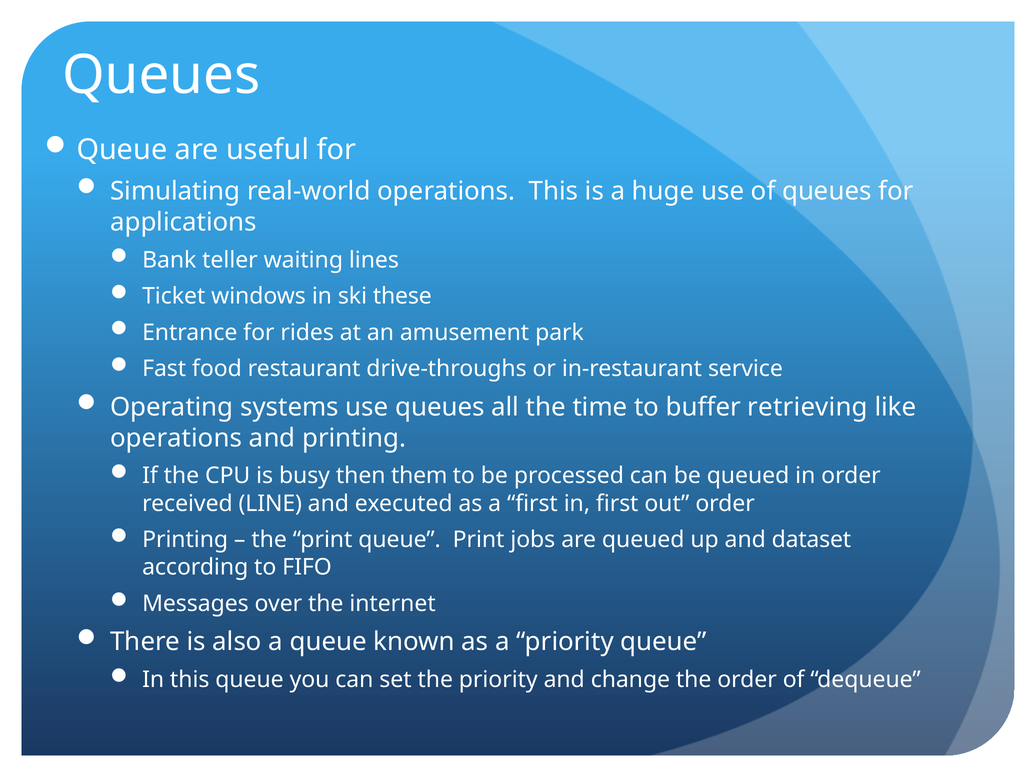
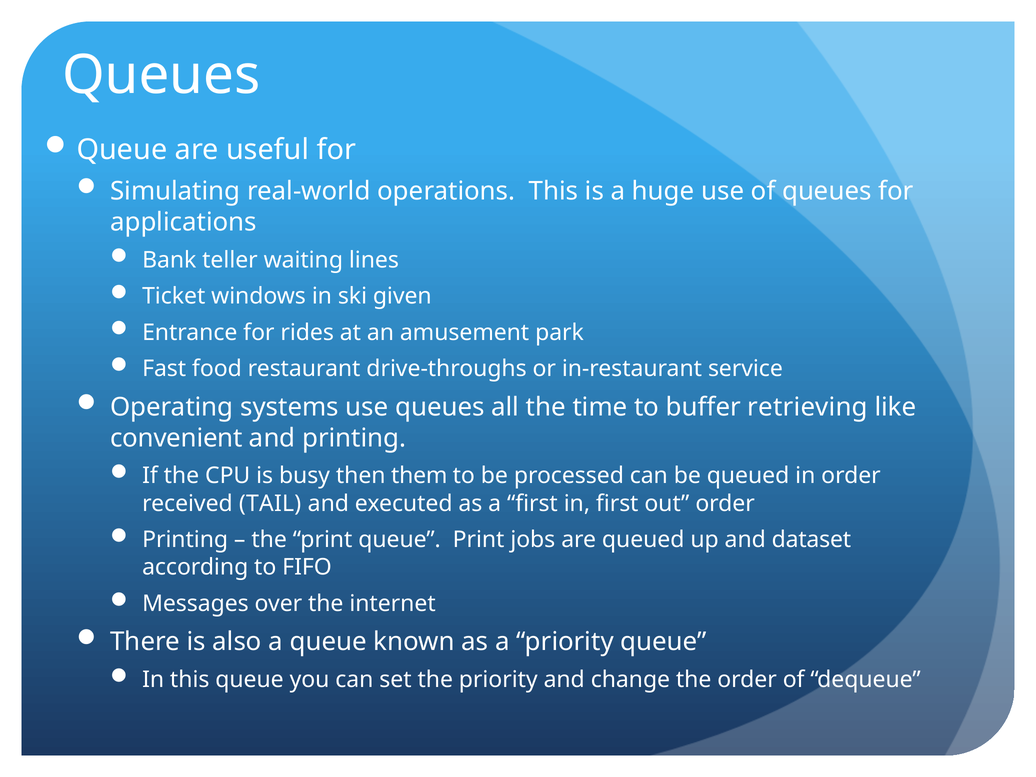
these: these -> given (402, 296)
operations: operations -> convenient (176, 438)
LINE: LINE -> TAIL (270, 503)
